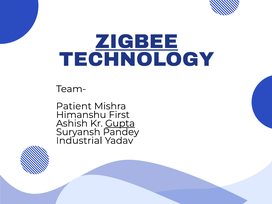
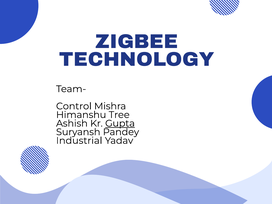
ZIGBEE underline: present -> none (137, 42)
Patient: Patient -> Control (74, 106)
First: First -> Tree (119, 115)
